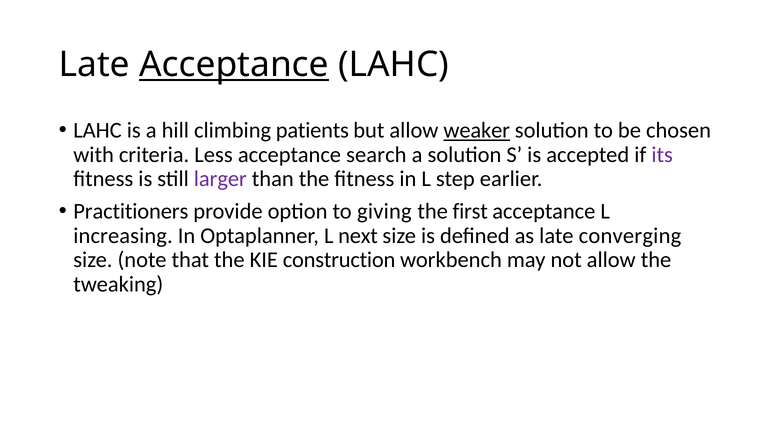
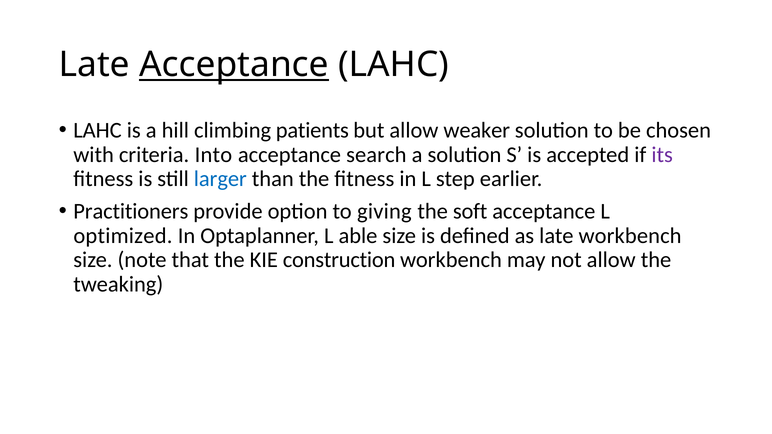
weaker underline: present -> none (477, 131)
Less: Less -> Into (213, 155)
larger colour: purple -> blue (220, 179)
first: first -> soft (470, 212)
increasing: increasing -> optimized (123, 236)
next: next -> able (358, 236)
late converging: converging -> workbench (630, 236)
